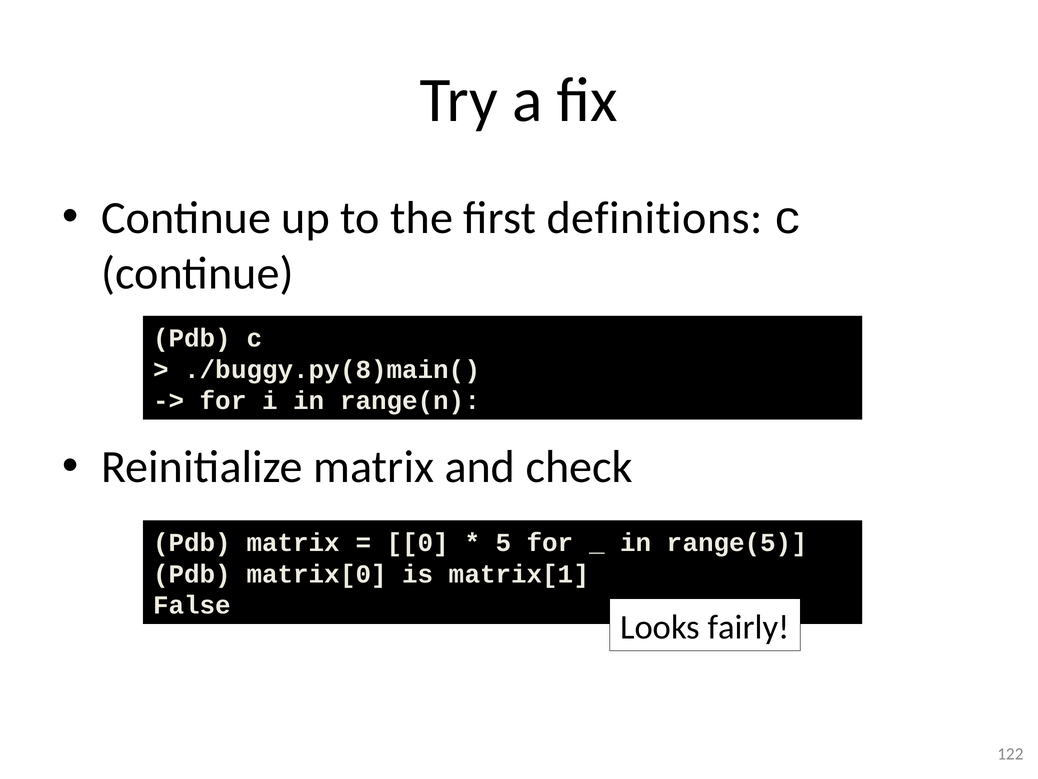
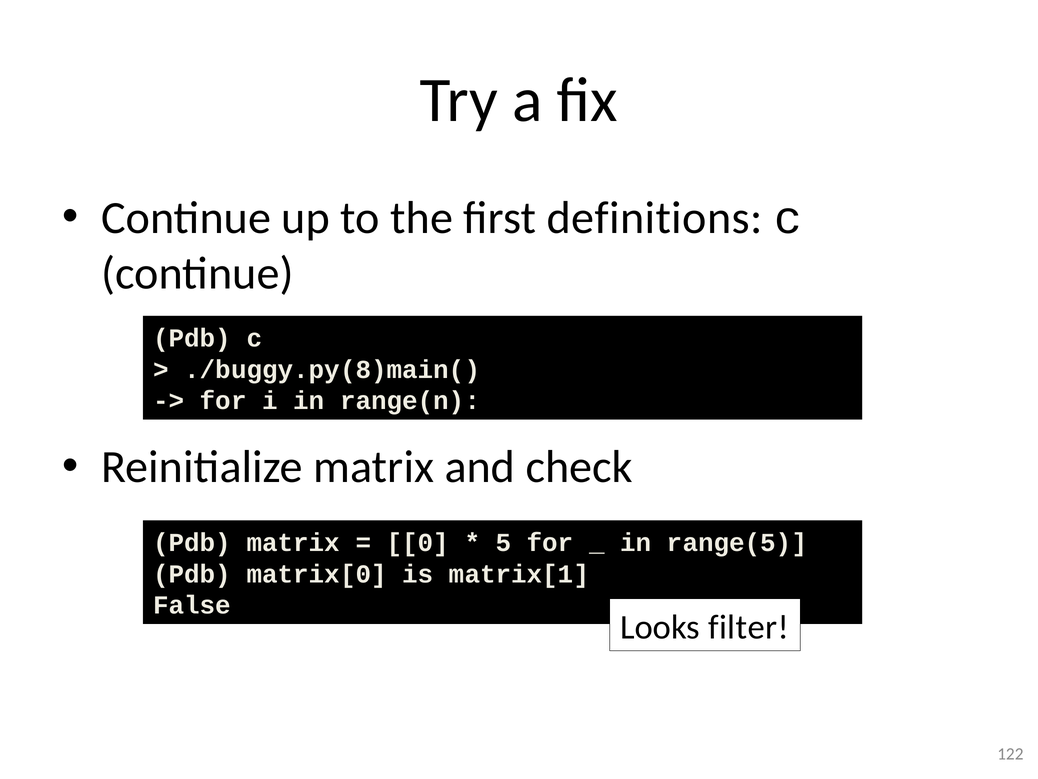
fairly: fairly -> filter (748, 627)
